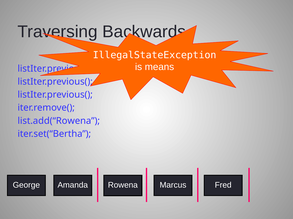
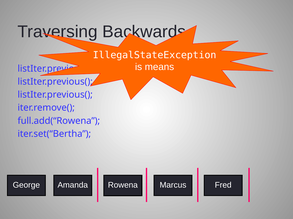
list.add(“Rowena: list.add(“Rowena -> full.add(“Rowena (59, 121)
